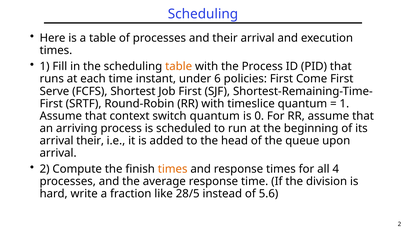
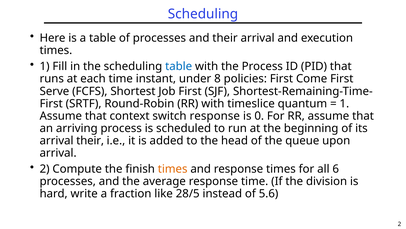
table colour: orange -> blue (179, 66)
6: 6 -> 8 (217, 79)
switch quantum: quantum -> response (215, 116)
4: 4 -> 6 (336, 169)
